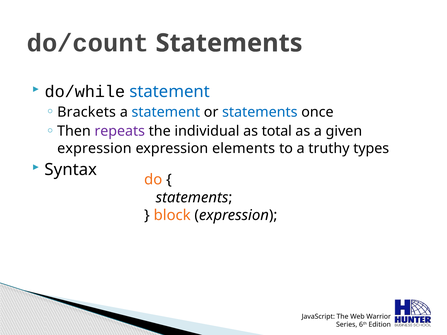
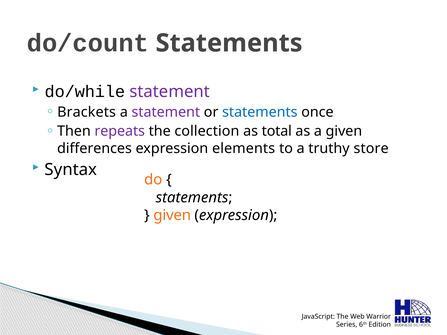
statement colour: blue -> purple (170, 92)
statement colour: blue -> purple (166, 112)
individual: individual -> collection (207, 131)
expression: expression -> differences (95, 149)
types: types -> store (371, 149)
block: block -> given (172, 216)
